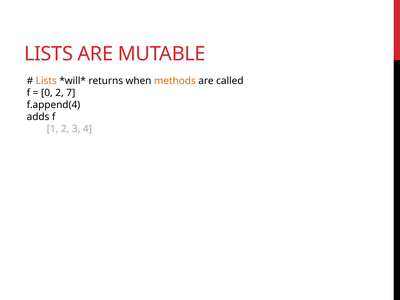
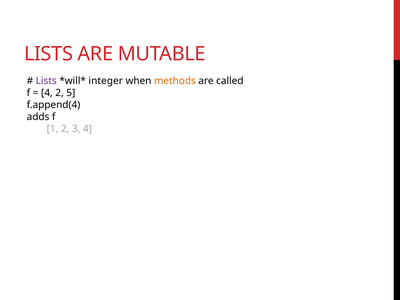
Lists colour: orange -> purple (46, 81)
returns: returns -> integer (106, 81)
0: 0 -> 4 (47, 93)
7: 7 -> 5 (71, 93)
